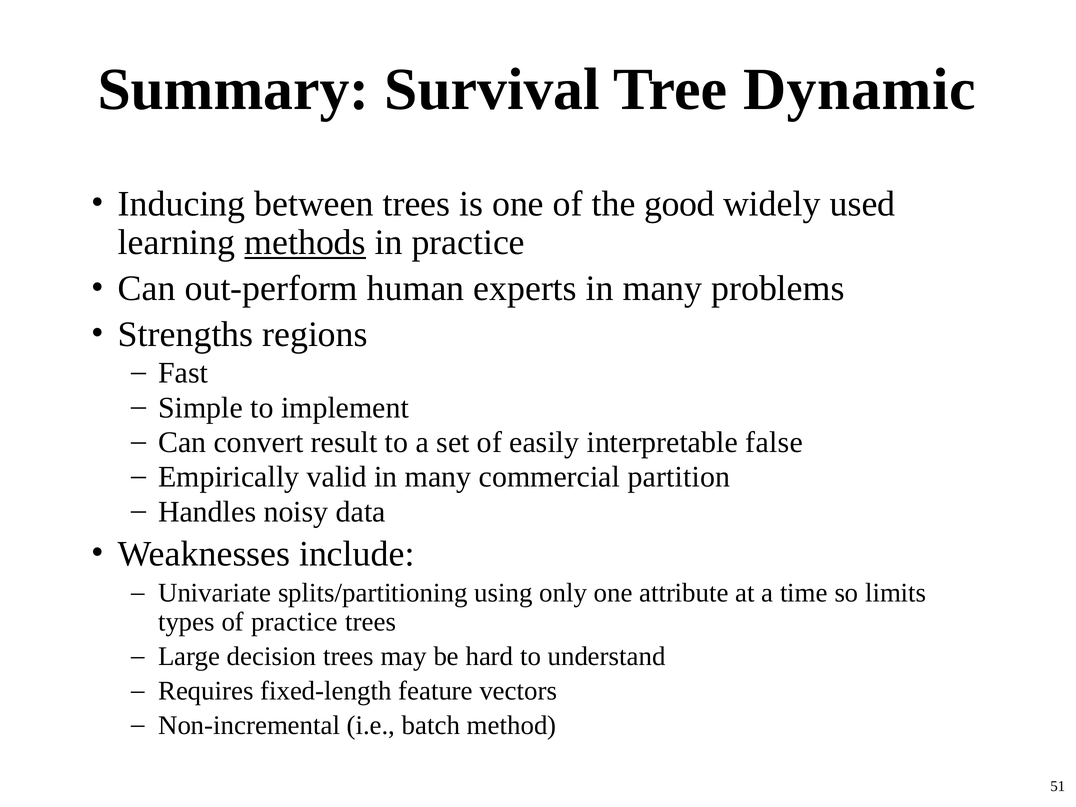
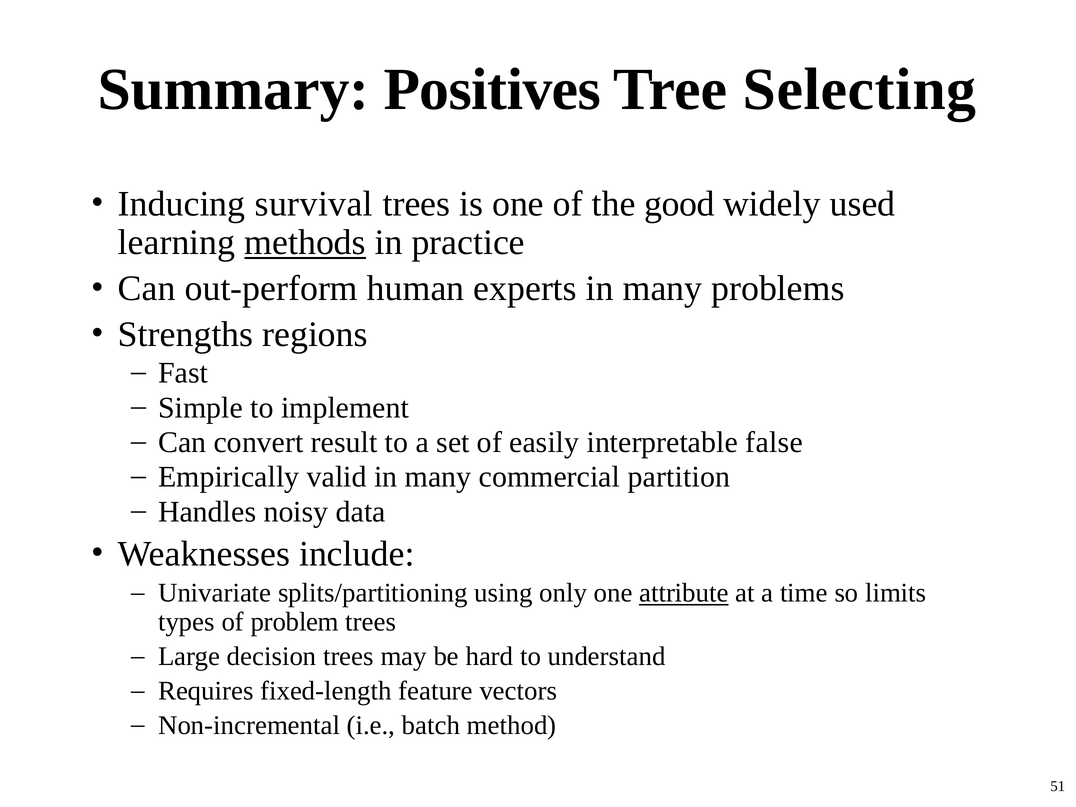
Survival: Survival -> Positives (492, 89)
Dynamic: Dynamic -> Selecting (860, 89)
between: between -> survival (314, 204)
attribute underline: none -> present (684, 593)
of practice: practice -> problem (295, 622)
